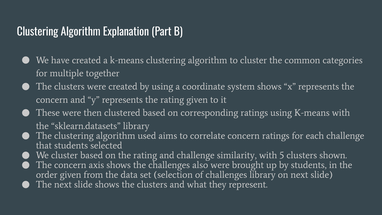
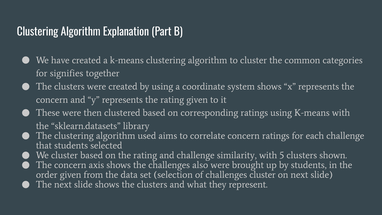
multiple: multiple -> signifies (67, 73)
challenges library: library -> cluster (263, 175)
